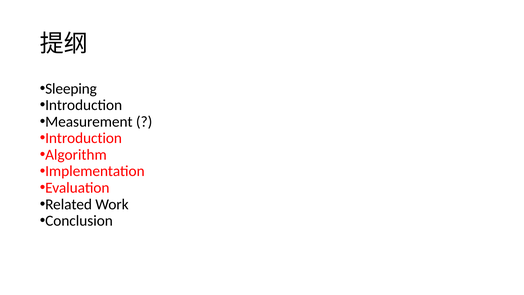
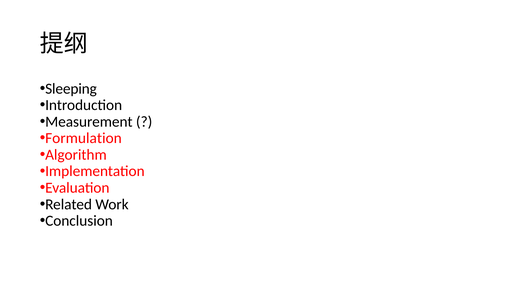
Introduction: Introduction -> Formulation (83, 138)
